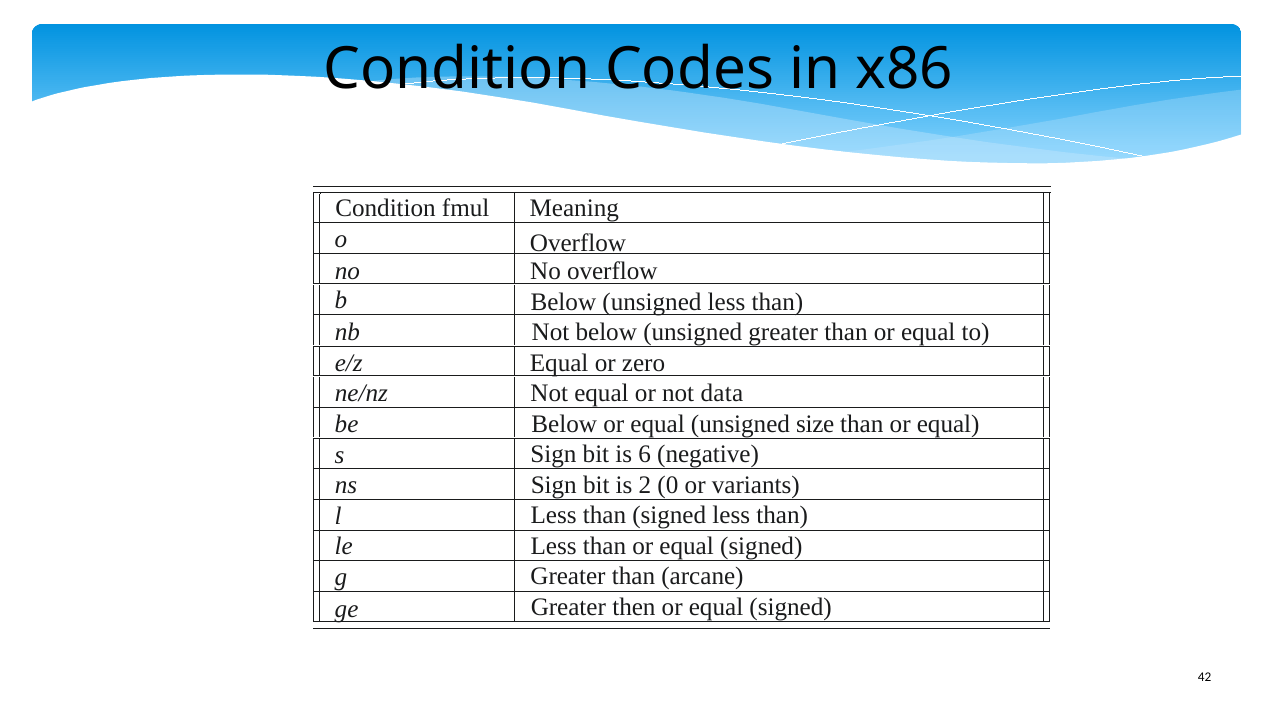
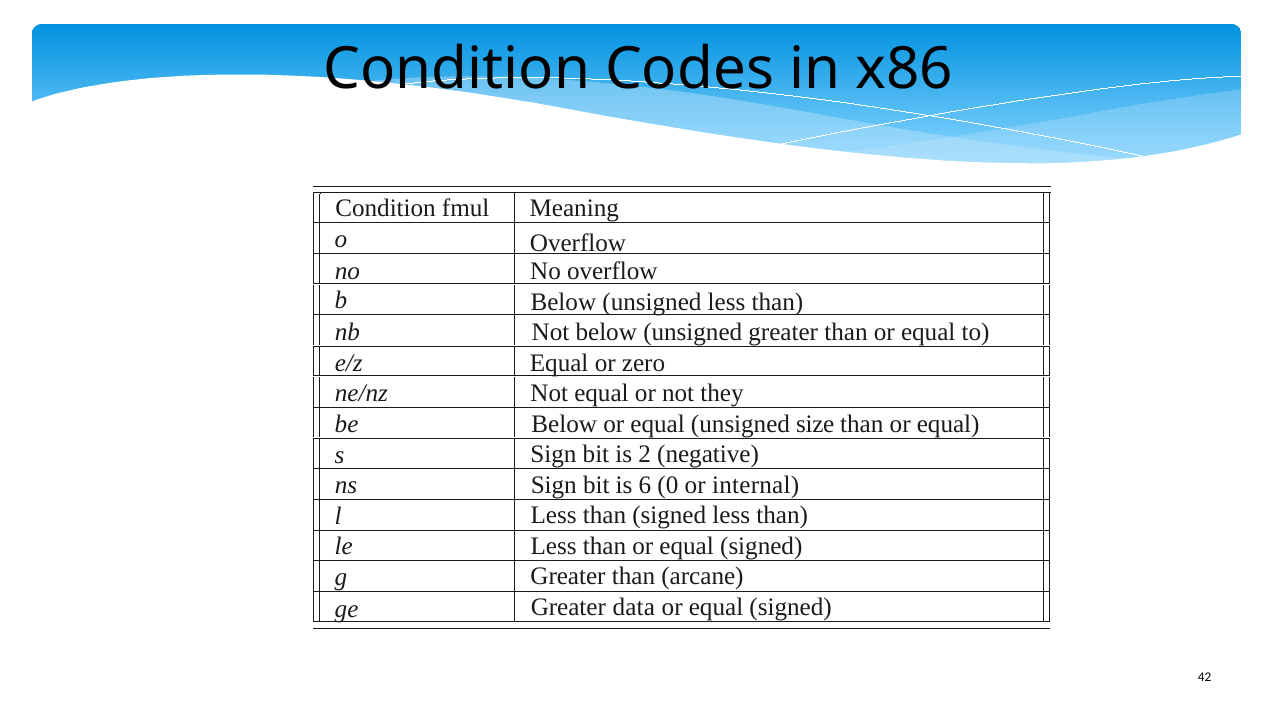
data: data -> they (722, 392)
6: 6 -> 2 (645, 454)
2: 2 -> 6 (645, 485)
variants: variants -> internal (756, 485)
then: then -> data (634, 607)
